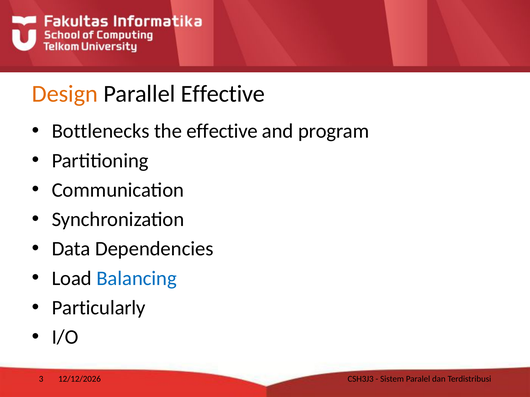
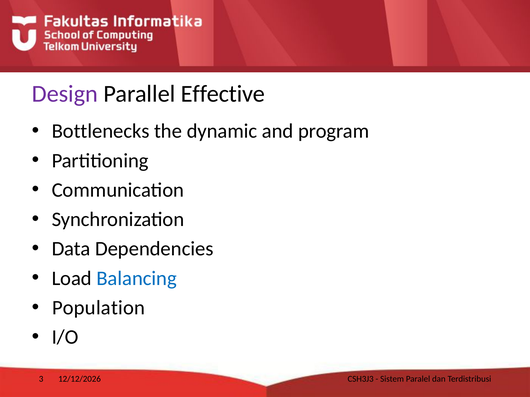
Design colour: orange -> purple (65, 94)
the effective: effective -> dynamic (222, 131)
Particularly: Particularly -> Population (98, 308)
